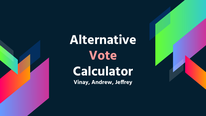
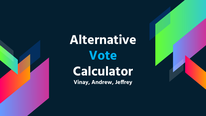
Vote colour: pink -> light blue (103, 55)
